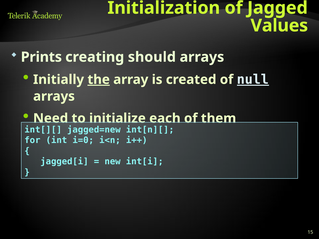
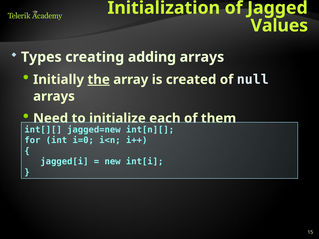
Prints: Prints -> Types (41, 57)
should: should -> adding (152, 57)
null underline: present -> none (253, 80)
